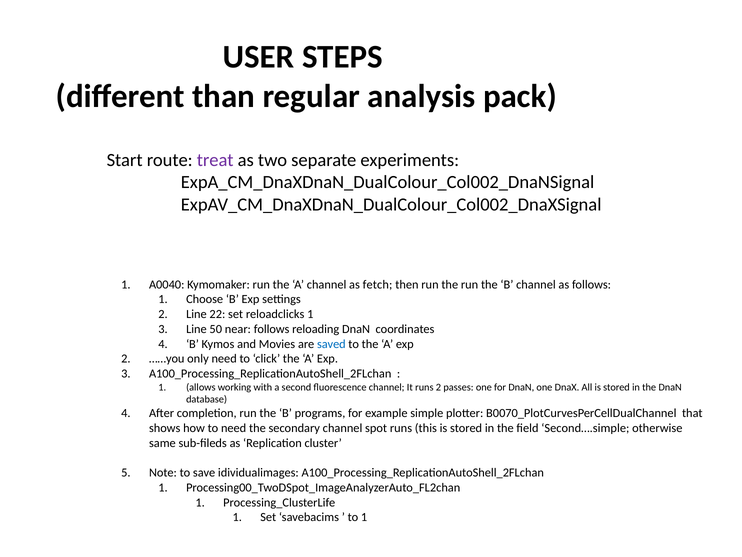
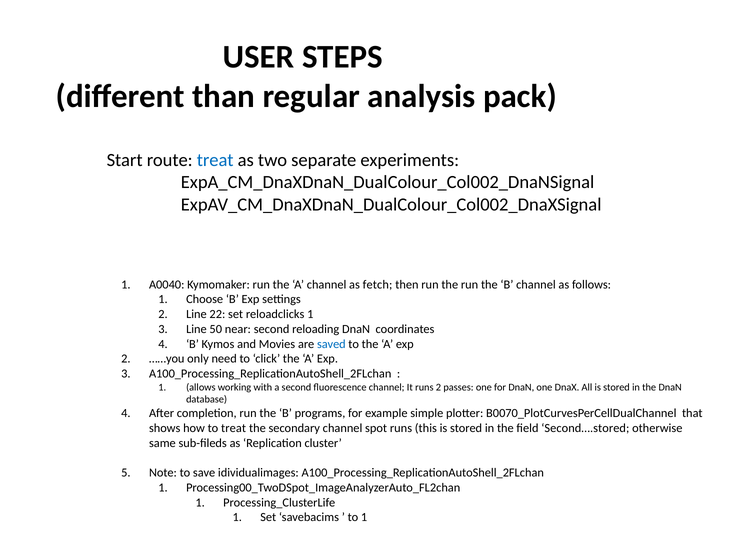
treat colour: purple -> blue (215, 160)
near follows: follows -> second (272, 329)
to need: need -> treat (234, 428)
Second….simple: Second….simple -> Second….stored (585, 428)
